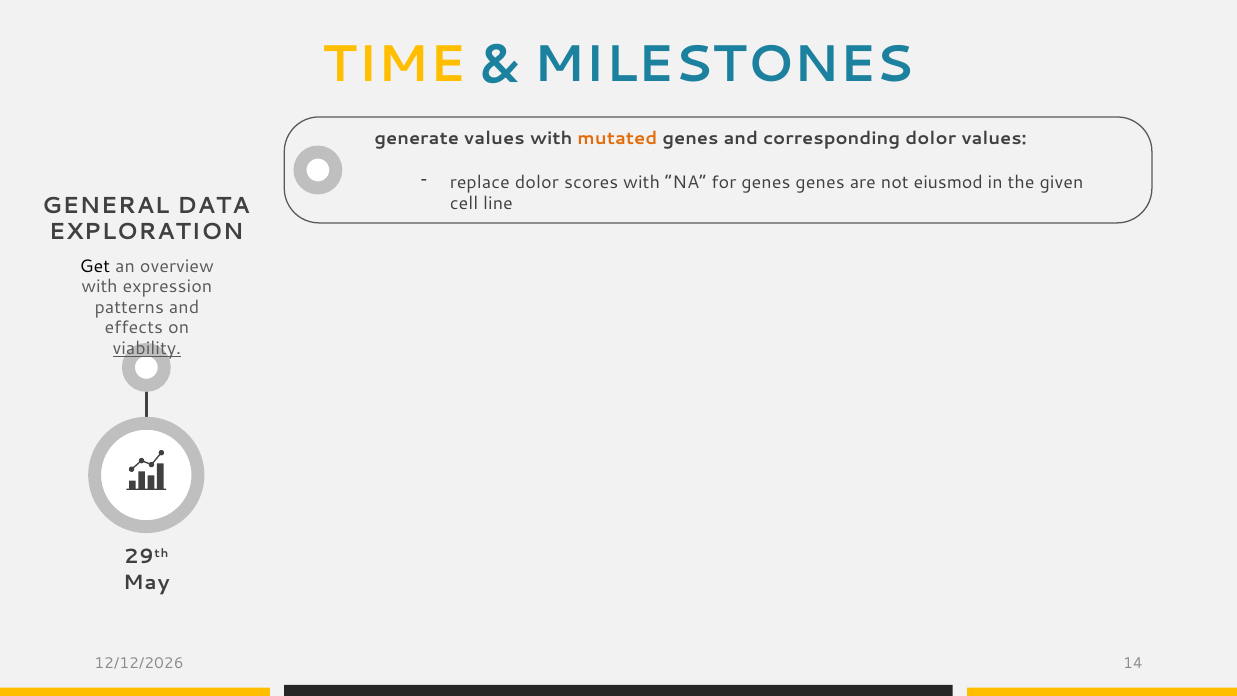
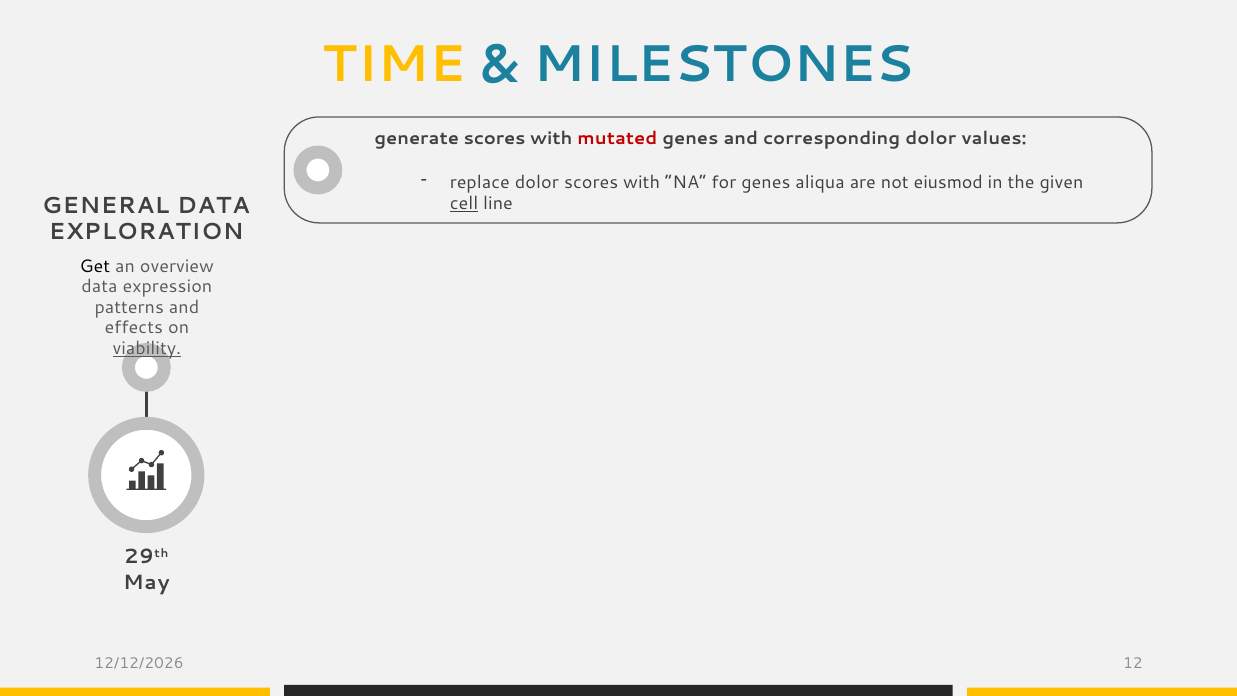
generate values: values -> scores (495, 139)
mutated colour: orange -> red (617, 139)
genes genes: genes -> aliqua (820, 182)
cell underline: none -> present (464, 204)
with: with -> data (100, 287)
14: 14 -> 12 (1133, 663)
